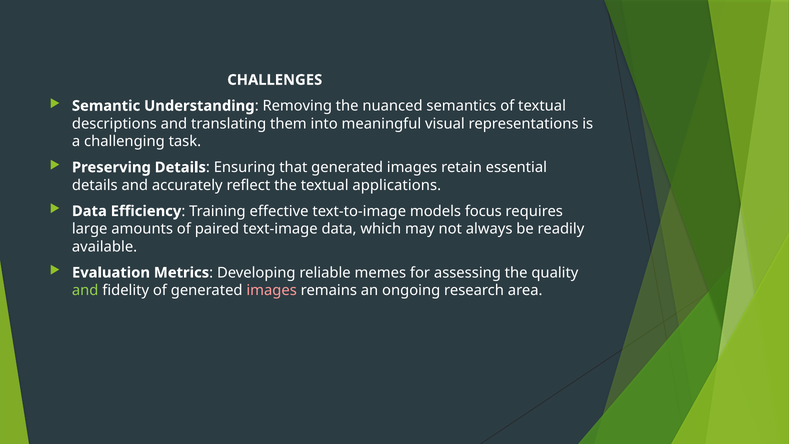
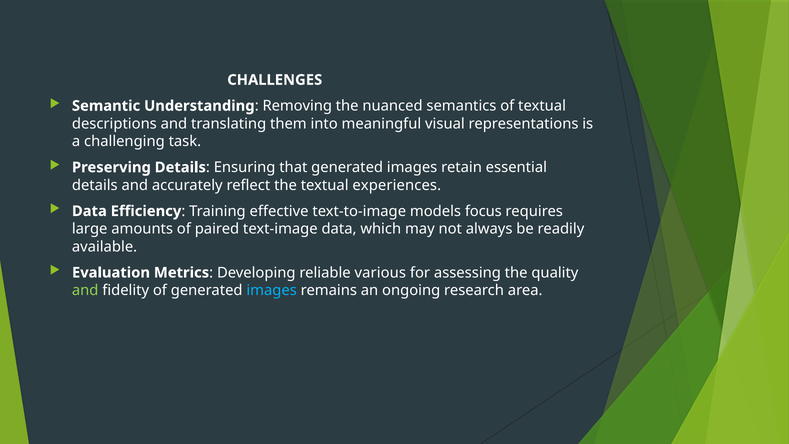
applications: applications -> experiences (397, 185)
memes: memes -> various (380, 273)
images colour: pink -> light blue (272, 290)
